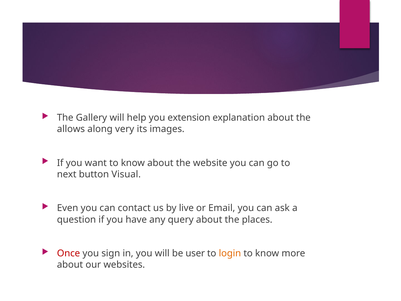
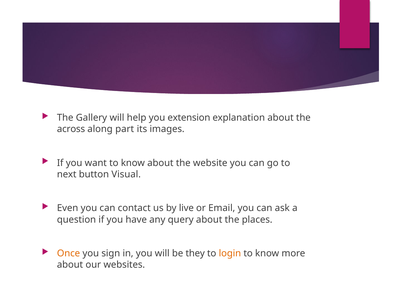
allows: allows -> across (71, 129)
very: very -> part (125, 129)
Once colour: red -> orange (69, 253)
user: user -> they (195, 253)
